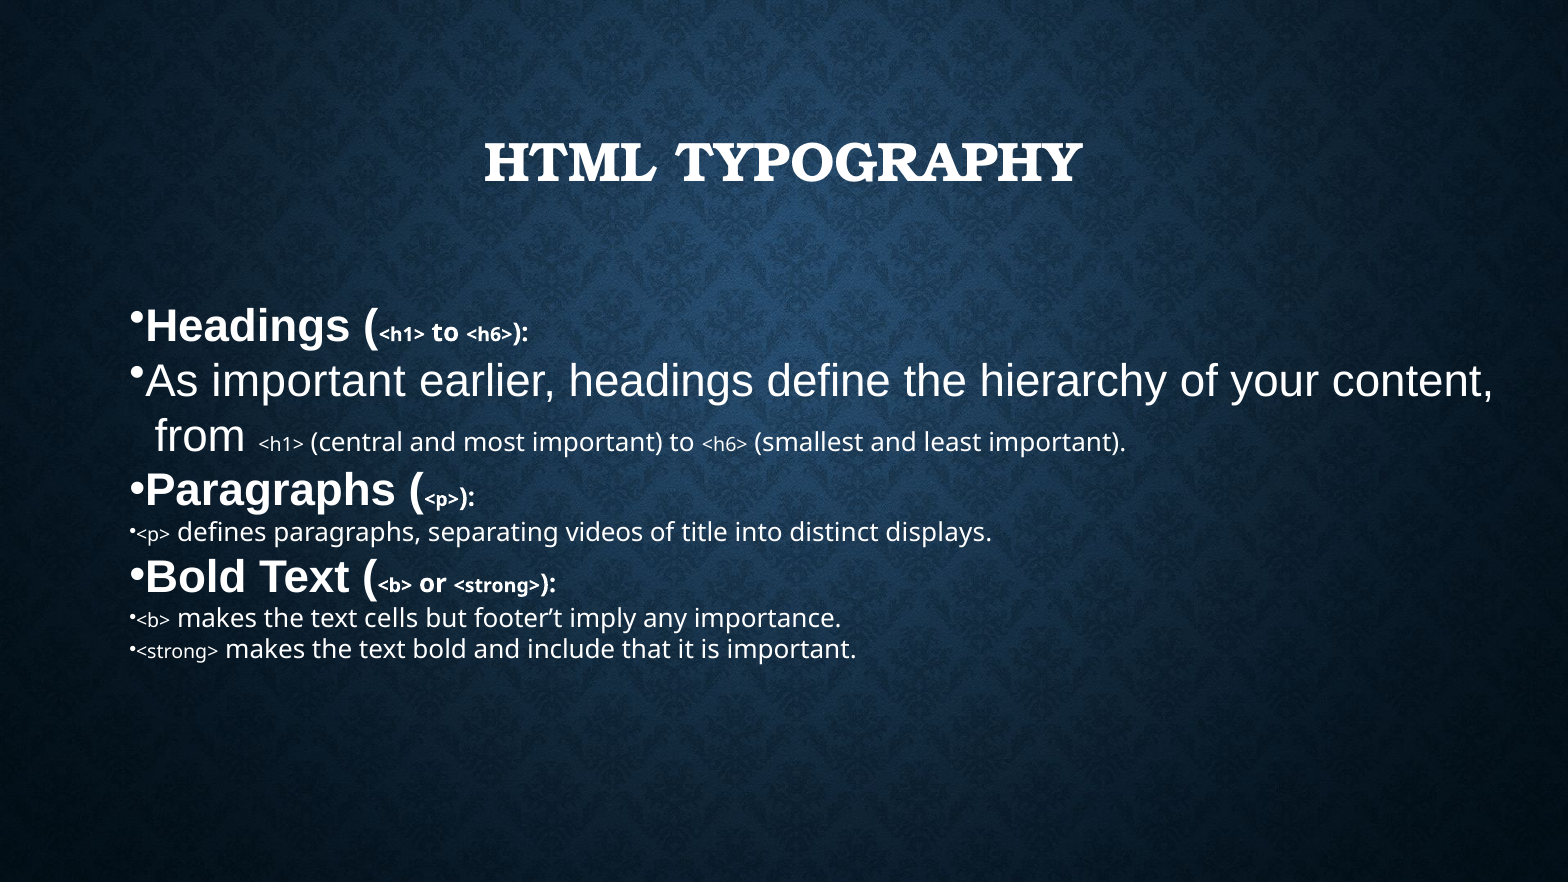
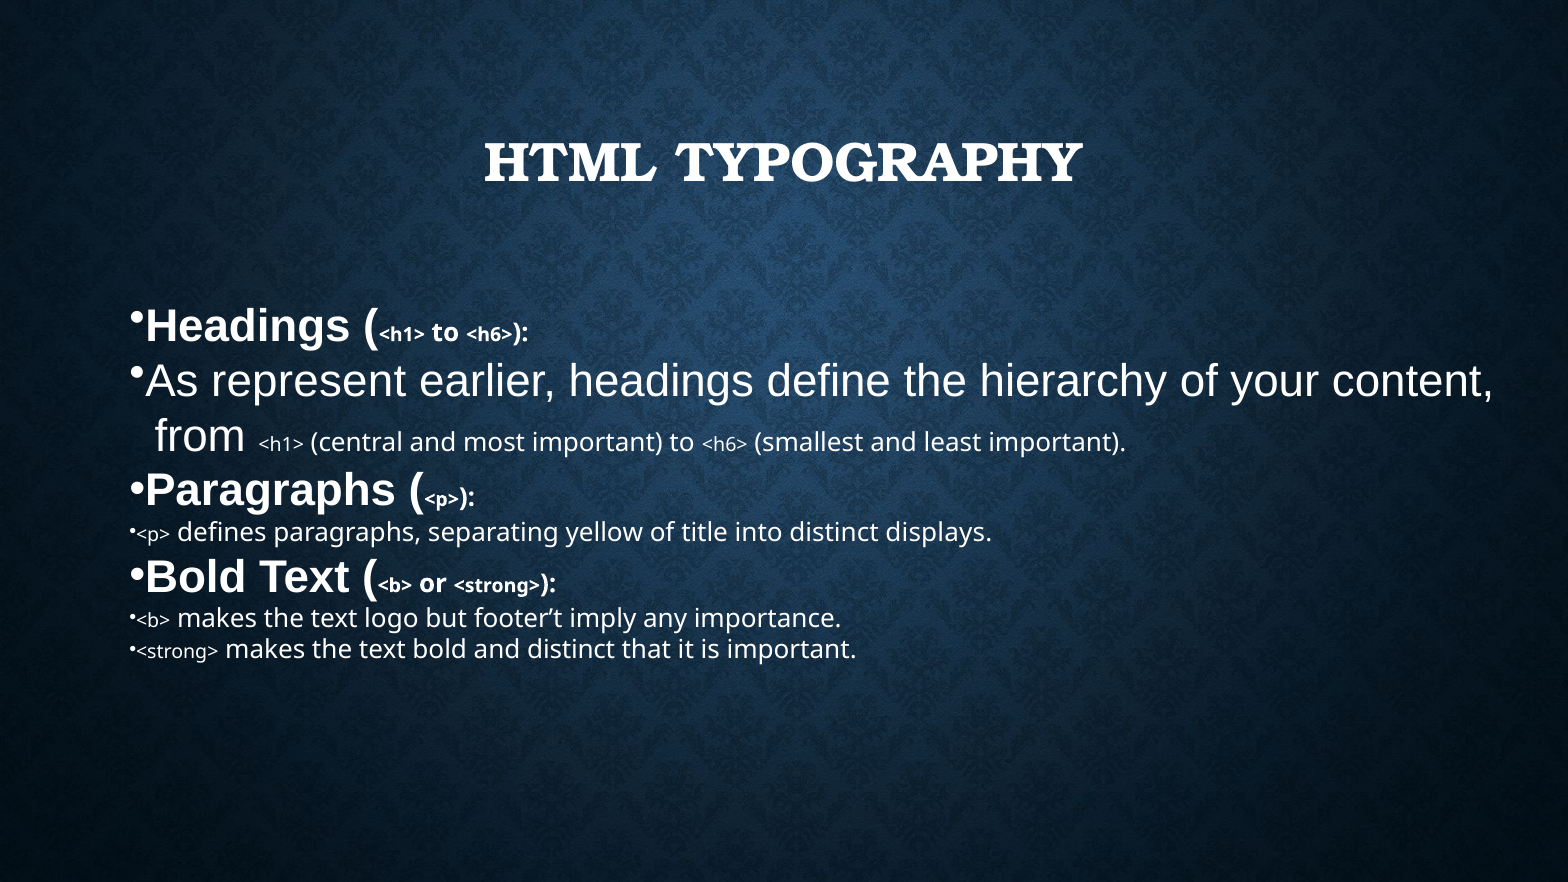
As important: important -> represent (309, 381)
videos: videos -> yellow (604, 533)
cells: cells -> logo (391, 619)
and include: include -> distinct (571, 650)
